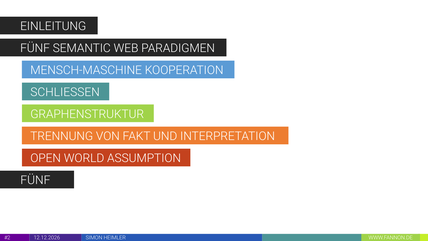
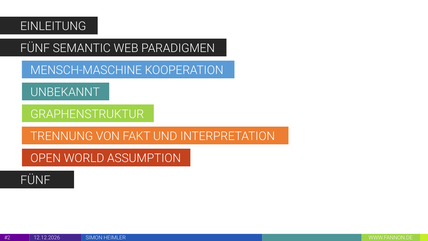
SCHLIESSEN: SCHLIESSEN -> UNBEKANNT (65, 92)
